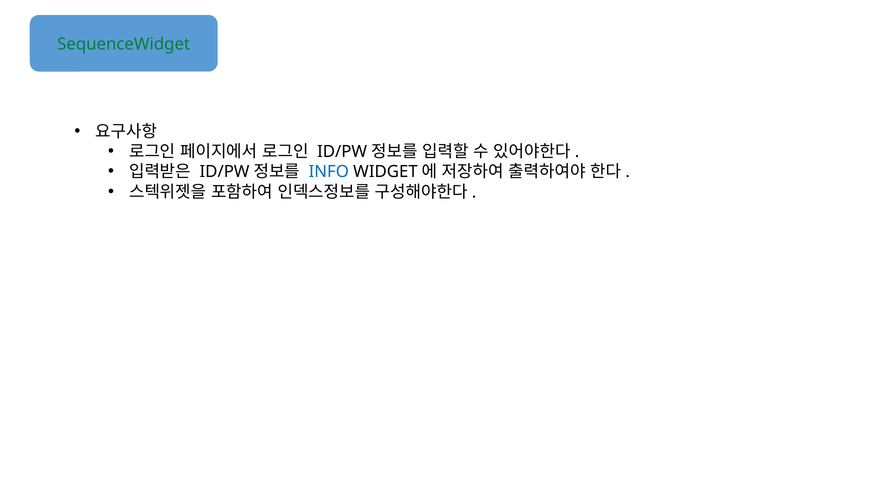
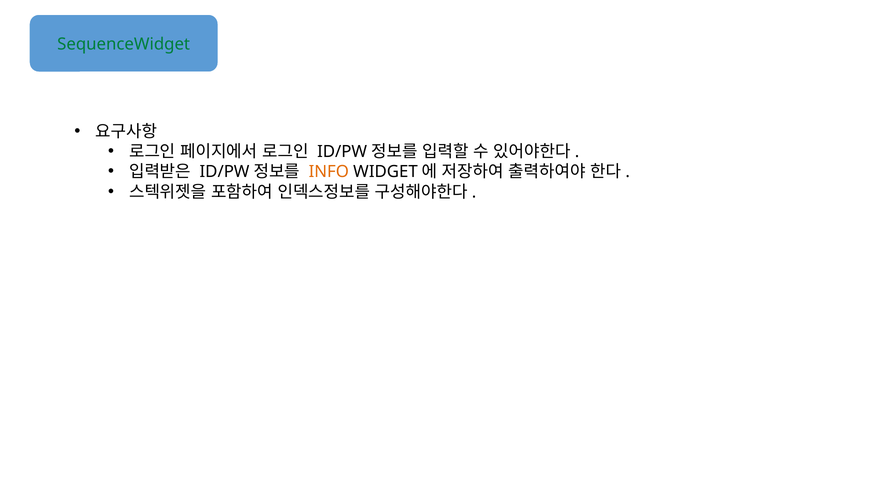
INFO colour: blue -> orange (329, 172)
